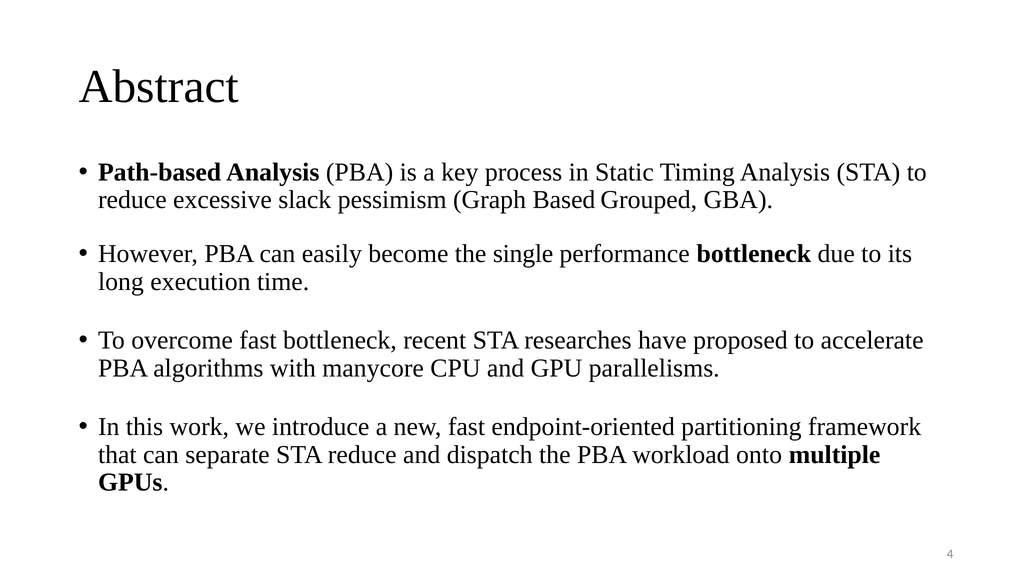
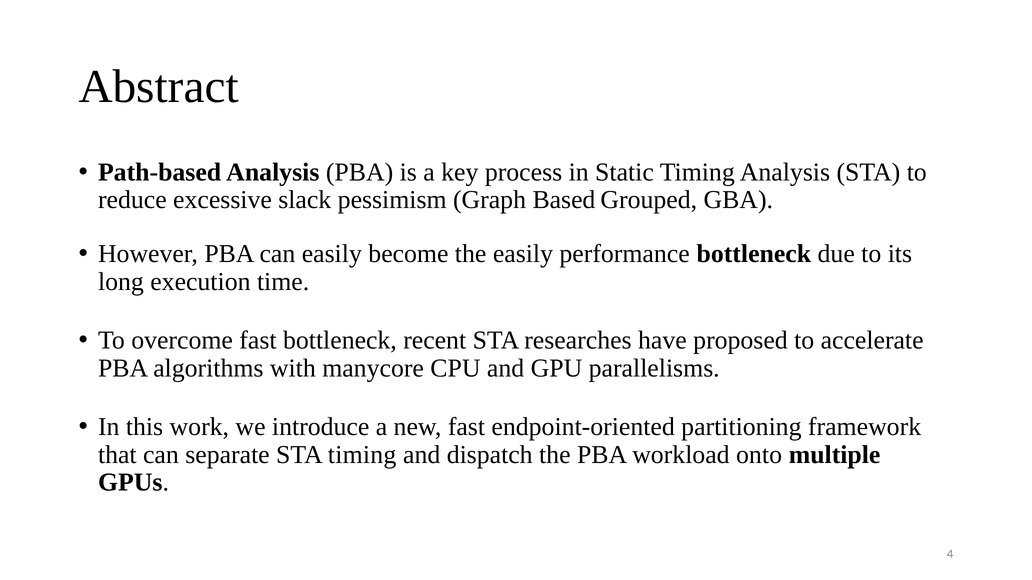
the single: single -> easily (523, 254)
STA reduce: reduce -> timing (362, 455)
